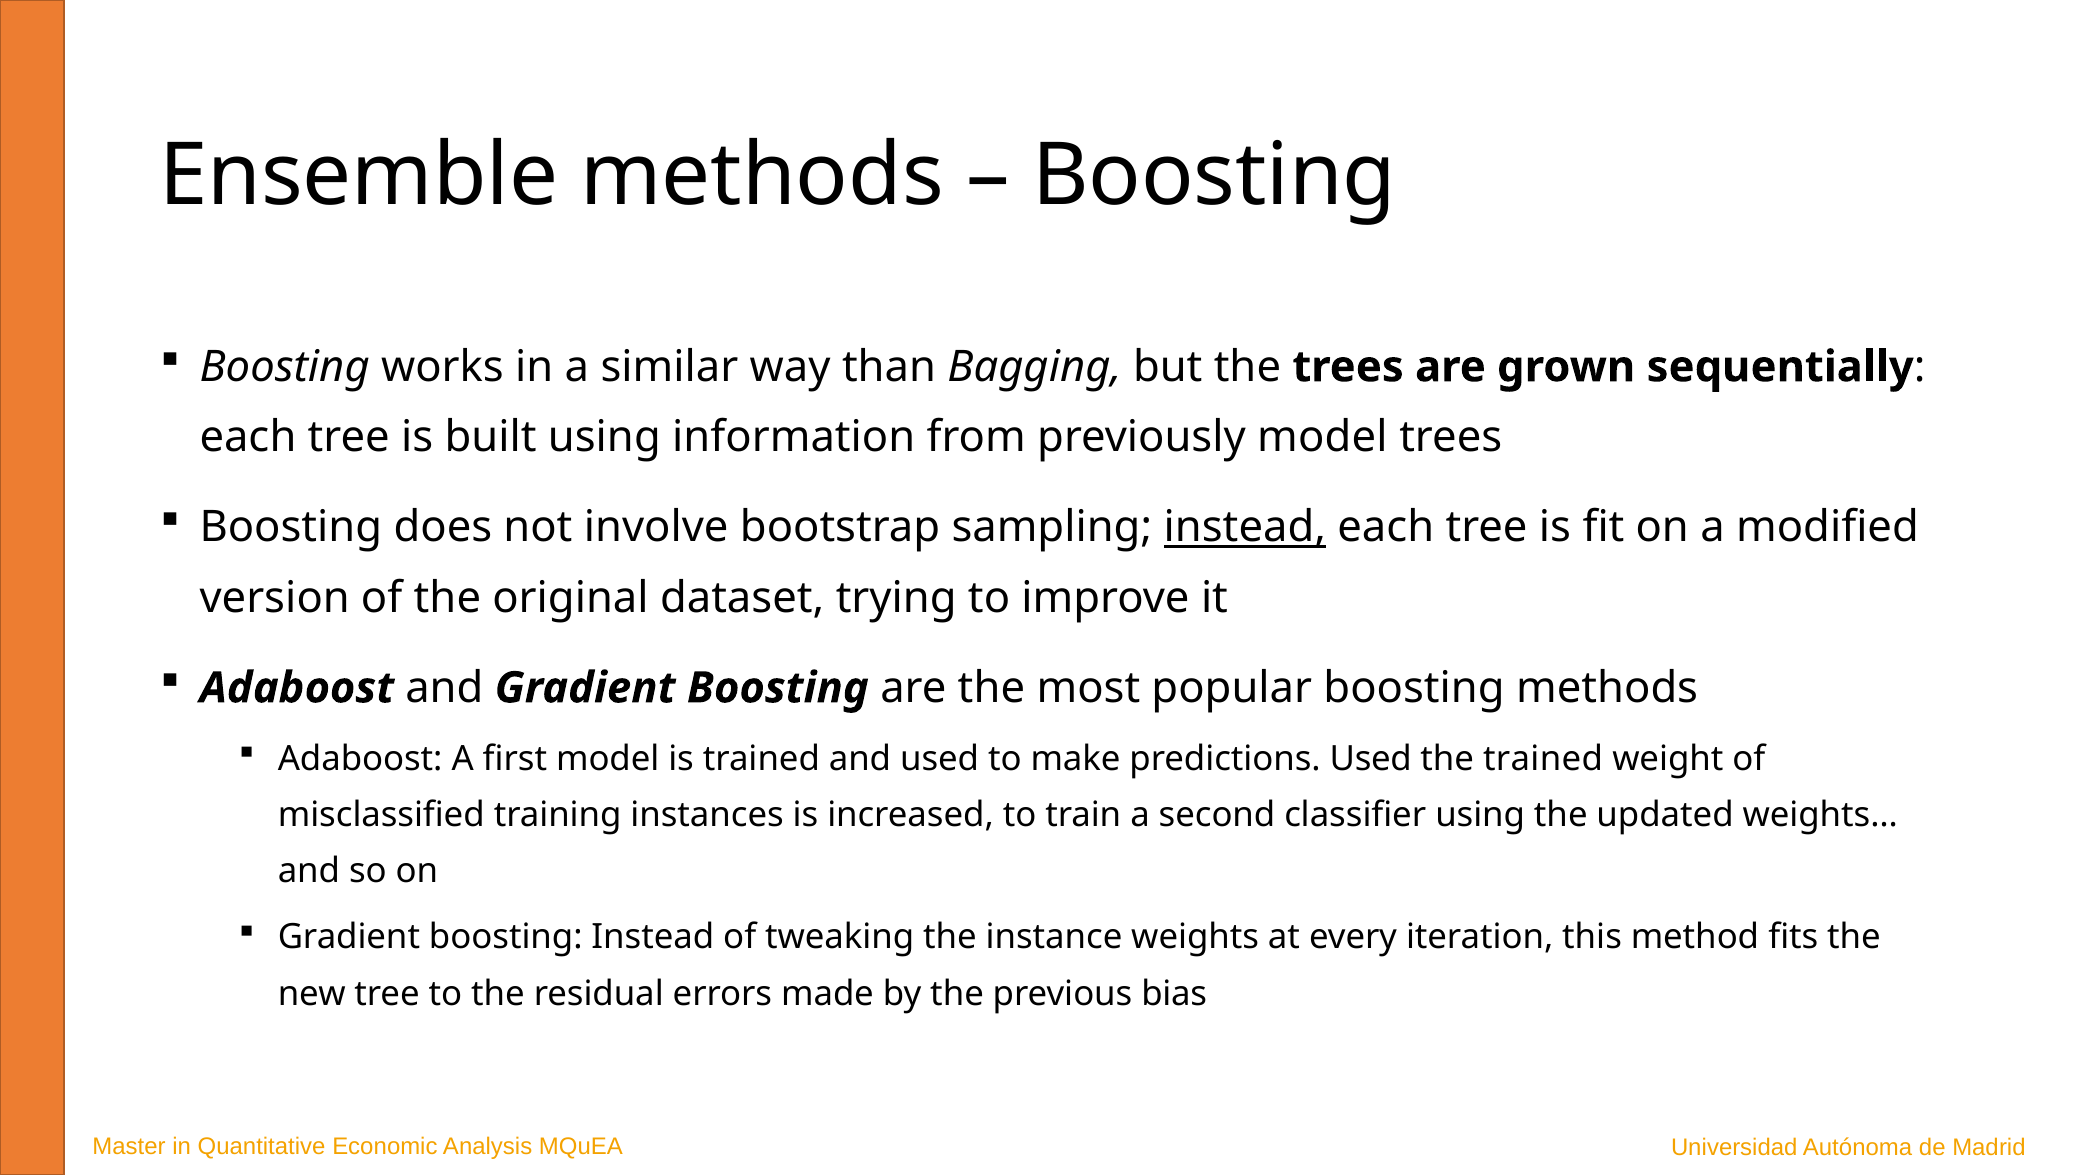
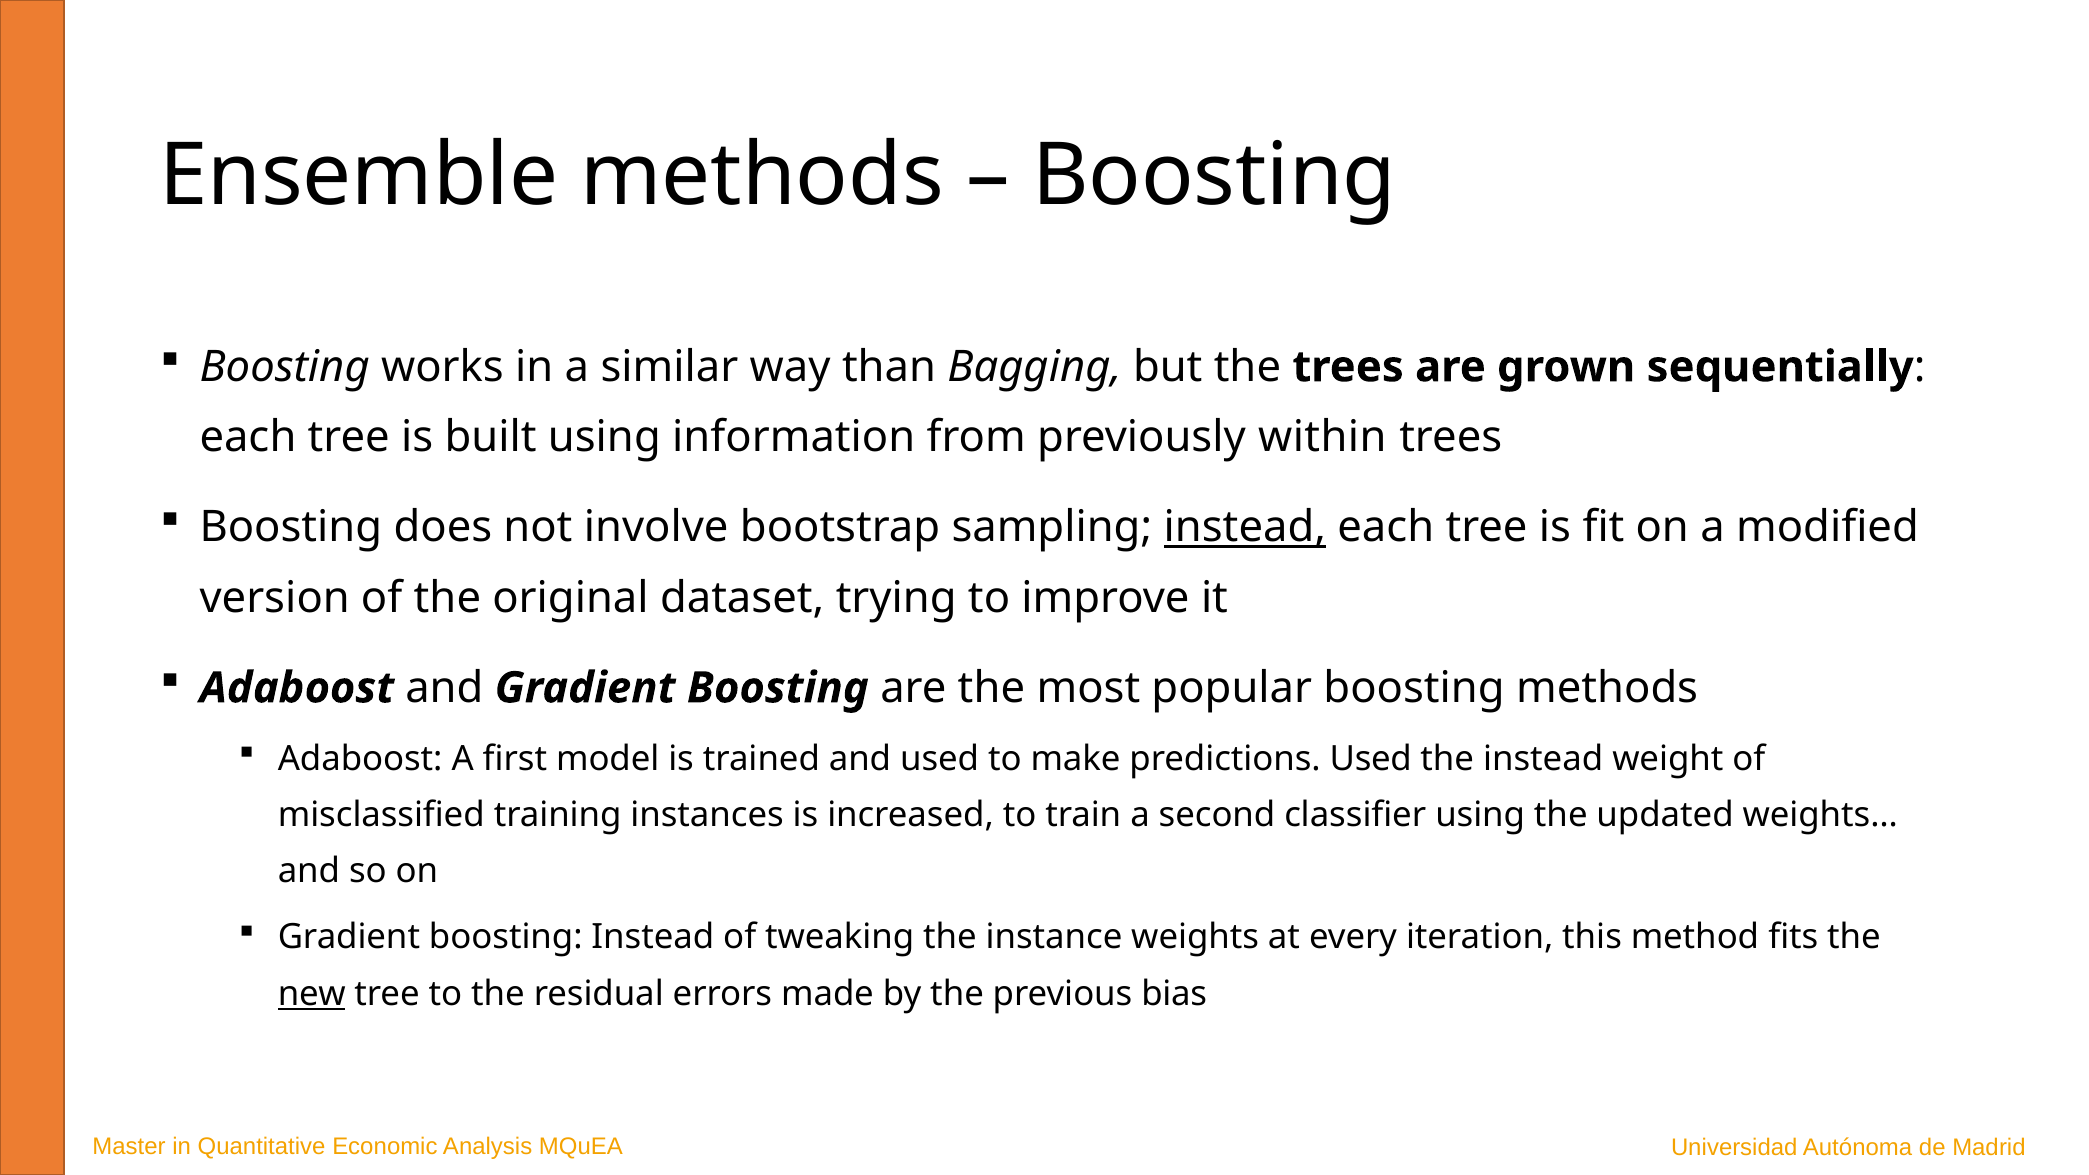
previously model: model -> within (1322, 437)
the trained: trained -> instead (1543, 759)
new underline: none -> present (312, 994)
